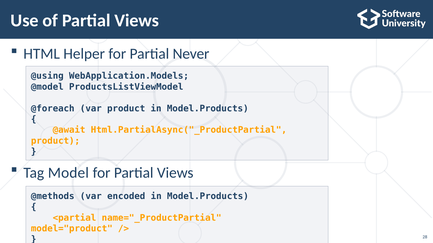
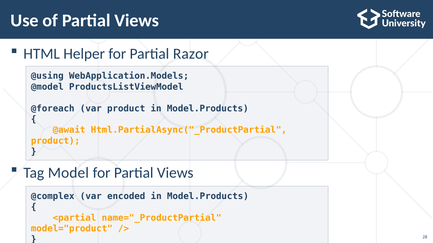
Never: Never -> Razor (191, 54)
@methods: @methods -> @complex (53, 197)
